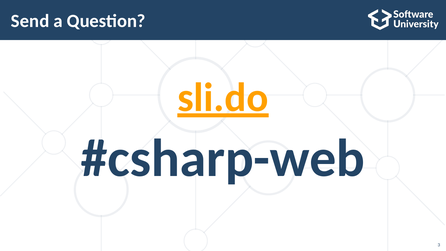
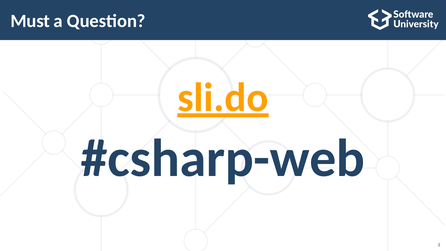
Send: Send -> Must (30, 21)
